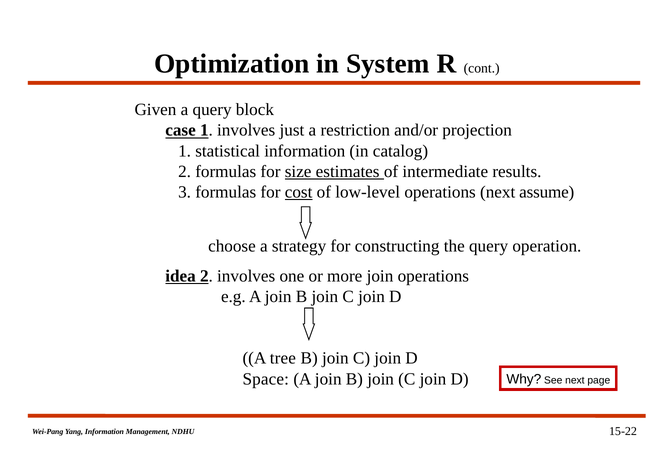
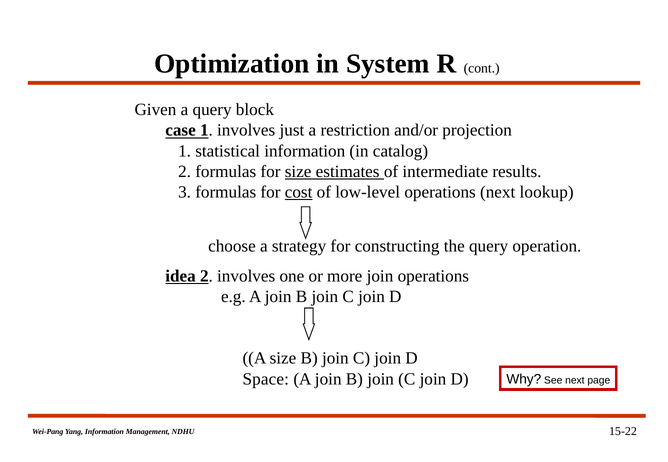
assume: assume -> lookup (547, 192)
A tree: tree -> size (283, 359)
